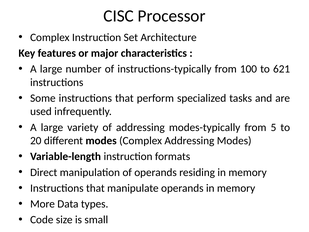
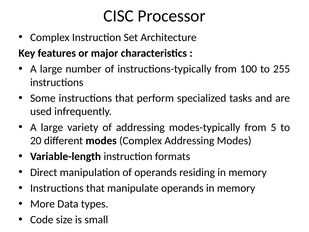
621: 621 -> 255 (282, 69)
